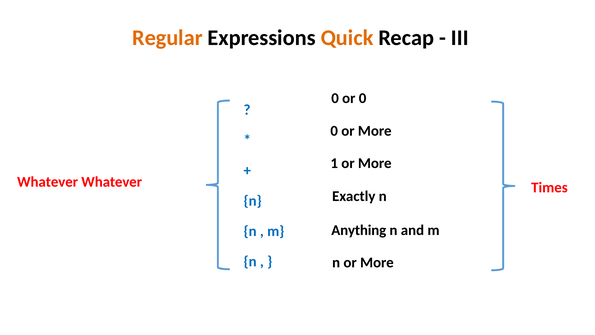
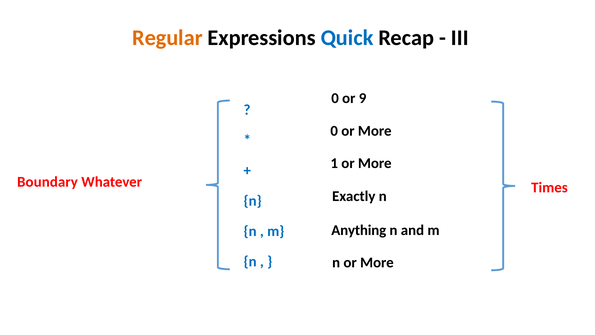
Quick colour: orange -> blue (347, 38)
or 0: 0 -> 9 (363, 98)
Whatever: Whatever -> Boundary (47, 182)
